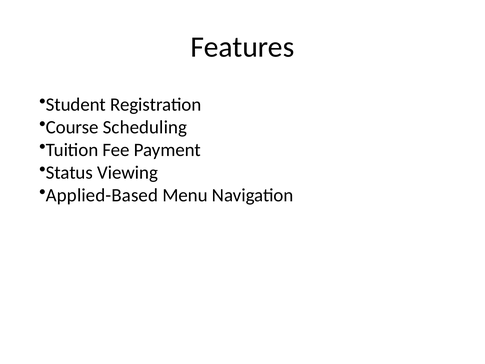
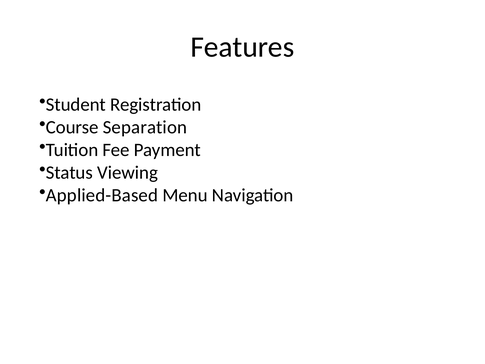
Scheduling: Scheduling -> Separation (145, 127)
